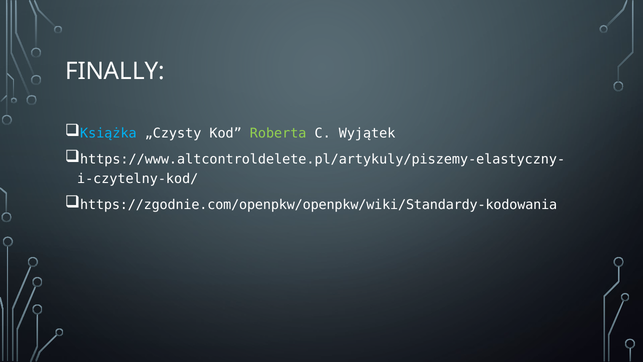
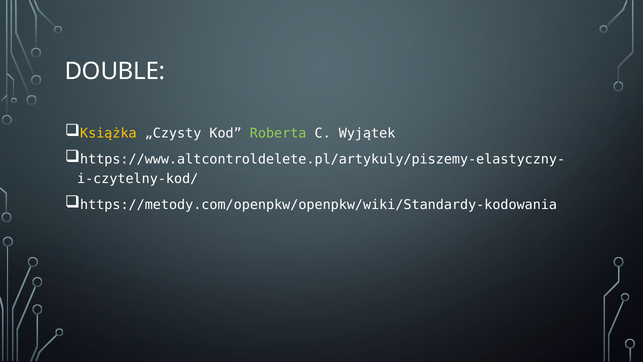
FINALLY: FINALLY -> DOUBLE (115, 71)
Książka colour: light blue -> yellow (108, 133)
https://zgodnie.com/openpkw/openpkw/wiki/Standardy-kodowania: https://zgodnie.com/openpkw/openpkw/wiki/Standardy-kodowania -> https://metody.com/openpkw/openpkw/wiki/Standardy-kodowania (319, 205)
